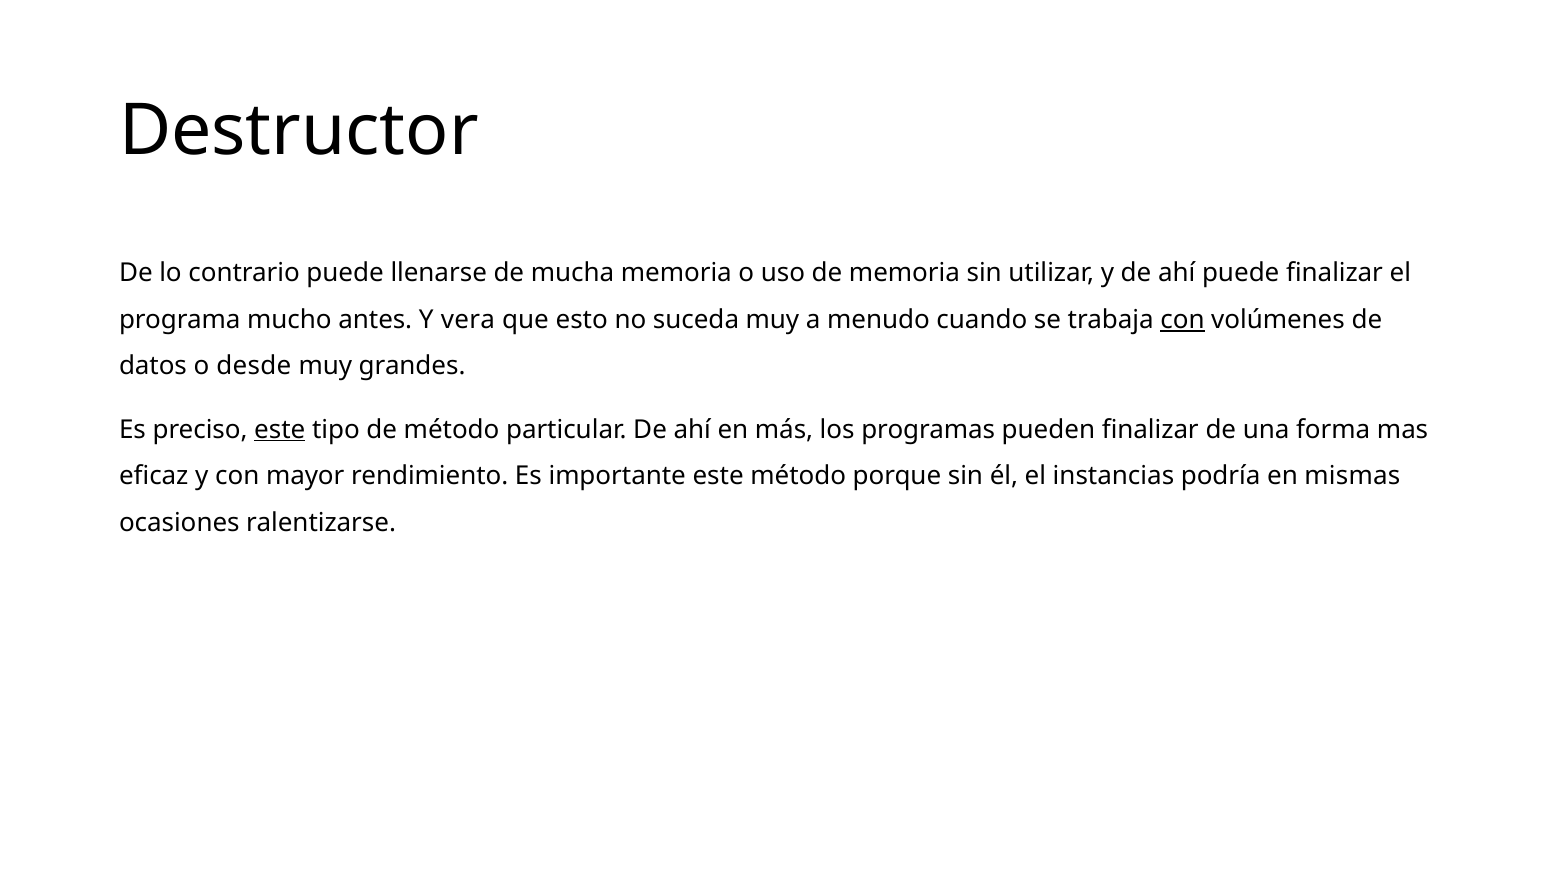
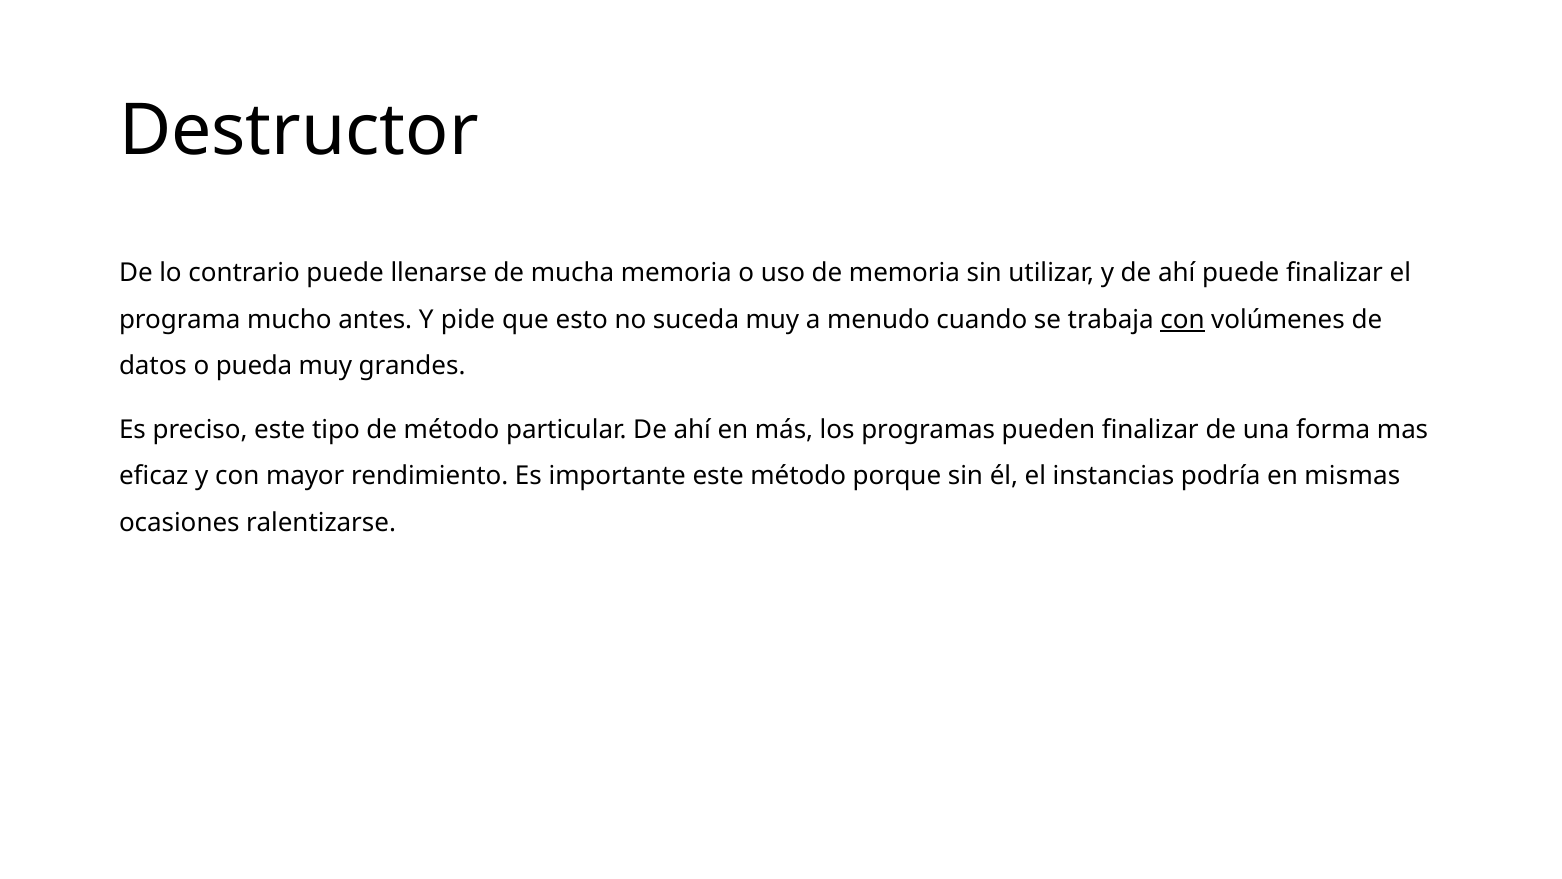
vera: vera -> pide (468, 319)
desde: desde -> pueda (254, 366)
este underline: present -> none (280, 429)
